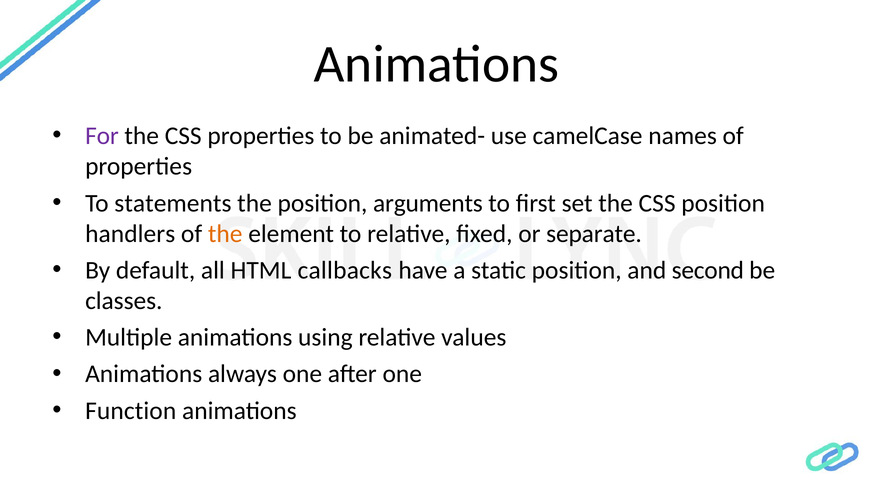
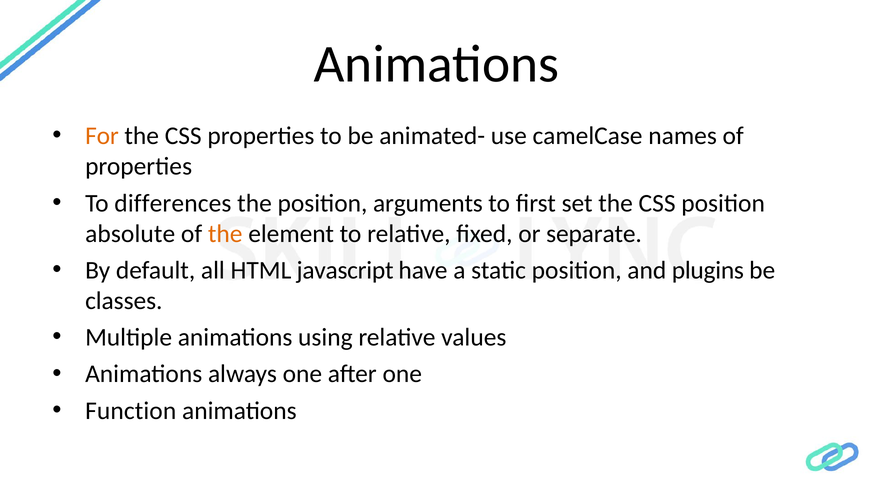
For colour: purple -> orange (102, 136)
statements: statements -> differences (173, 203)
handlers: handlers -> absolute (130, 234)
callbacks: callbacks -> javascript (345, 270)
second: second -> plugins (708, 270)
